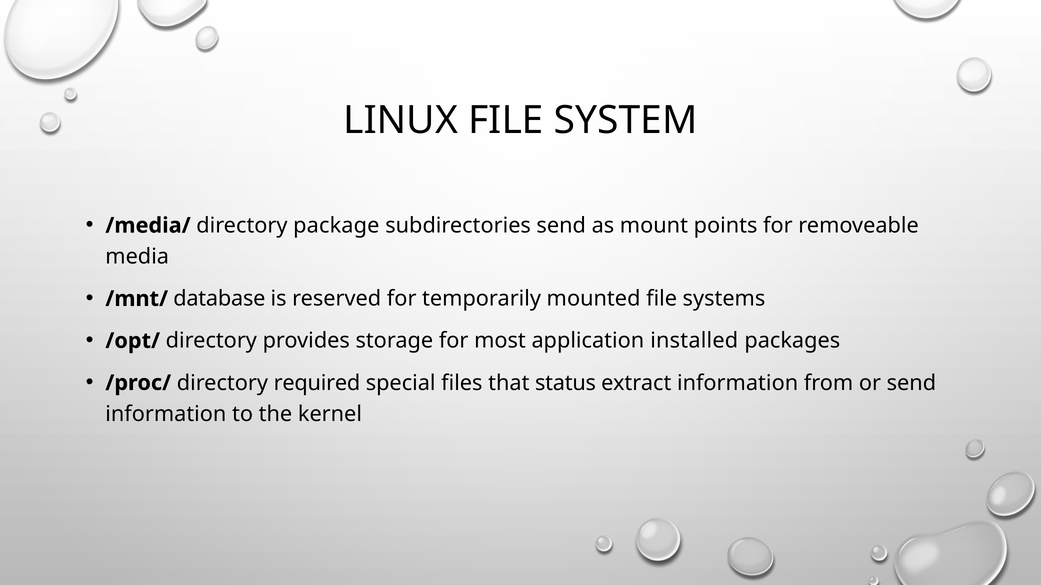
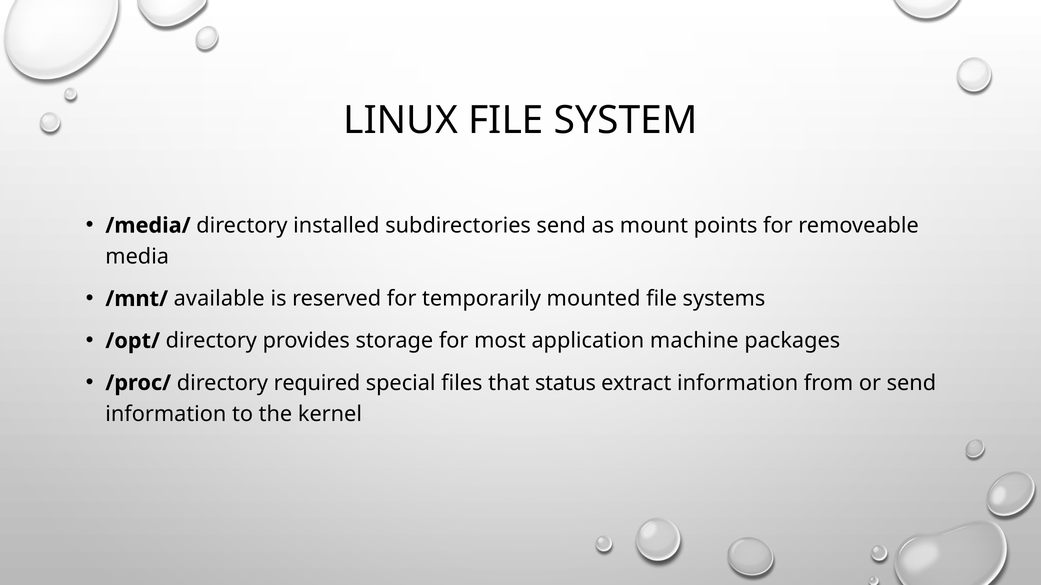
package: package -> installed (336, 226)
database: database -> available (219, 299)
installed: installed -> machine (694, 341)
